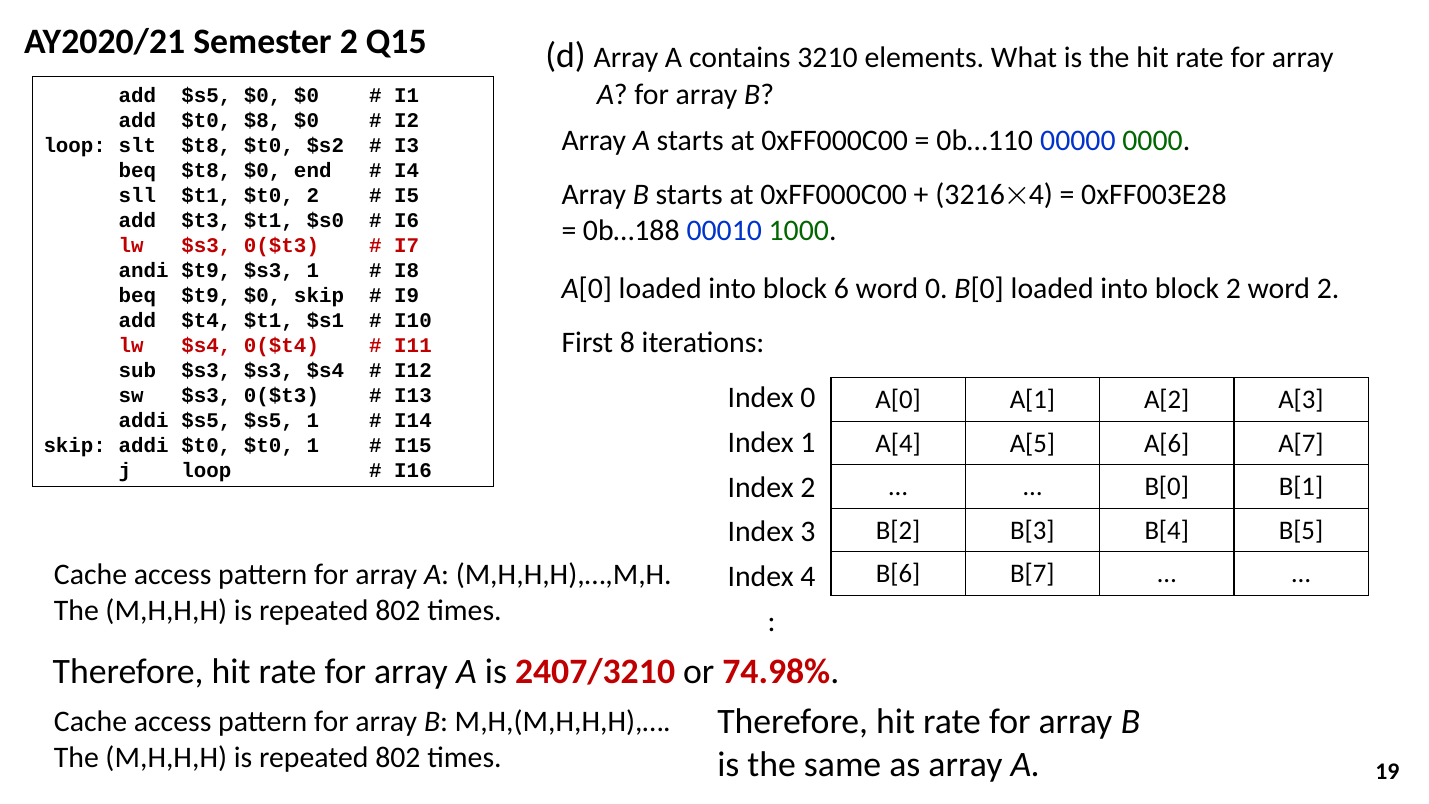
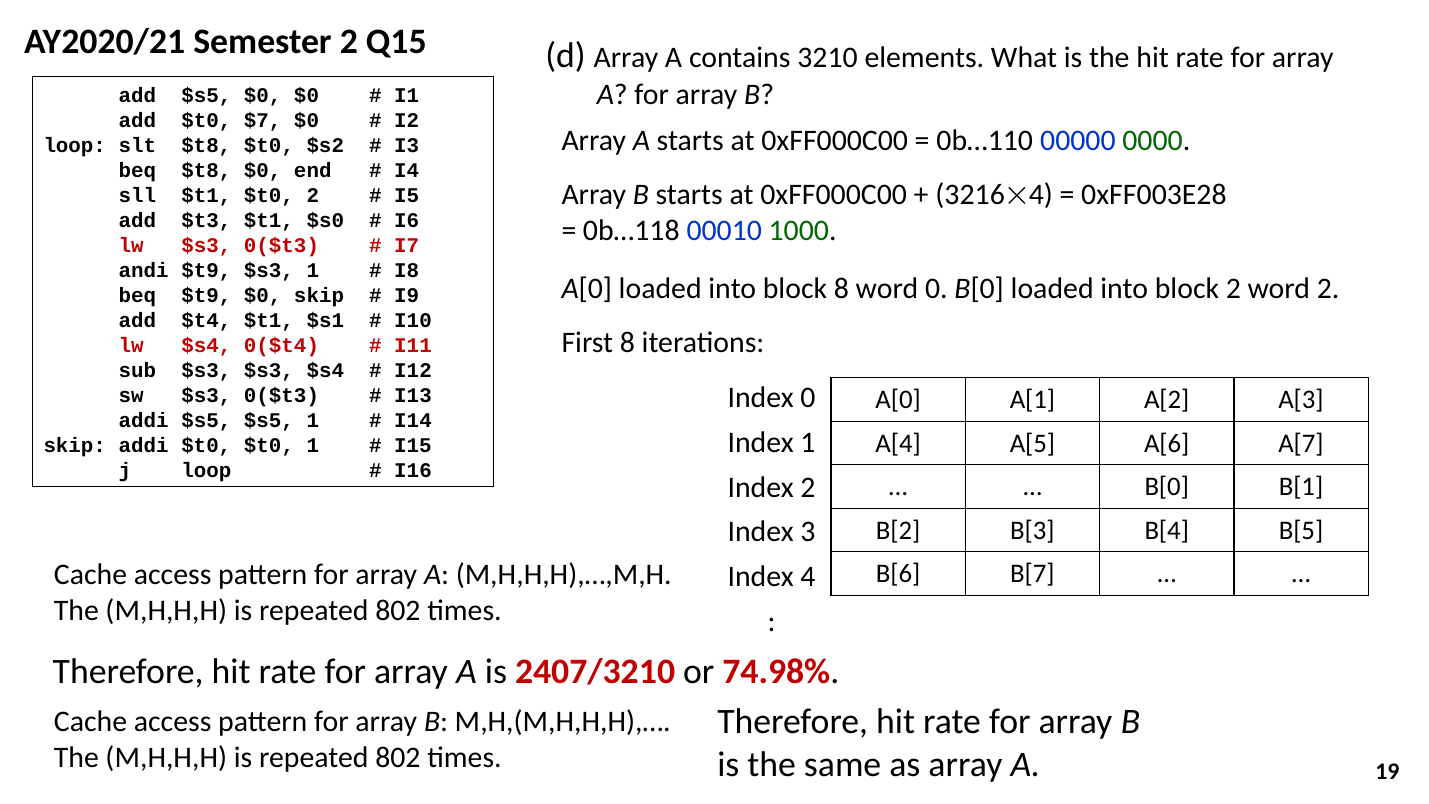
$8: $8 -> $7 (263, 120)
0b…188: 0b…188 -> 0b…118 (631, 231)
block 6: 6 -> 8 (841, 289)
